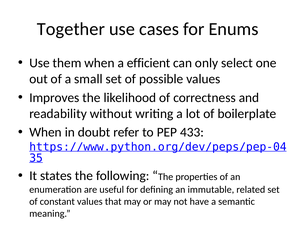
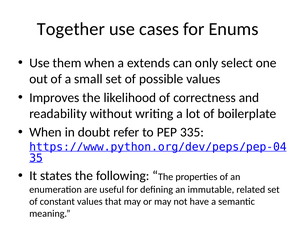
efficient: efficient -> extends (149, 63)
433: 433 -> 335 (192, 132)
